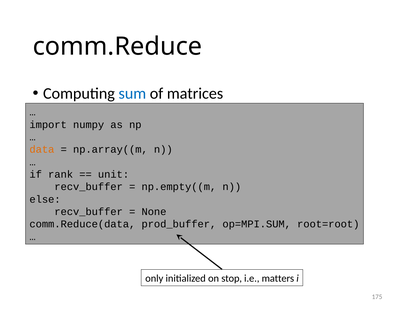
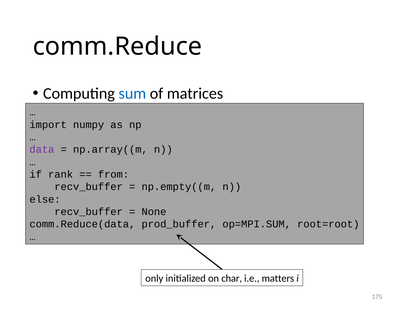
data colour: orange -> purple (42, 150)
unit: unit -> from (114, 175)
stop: stop -> char (232, 279)
